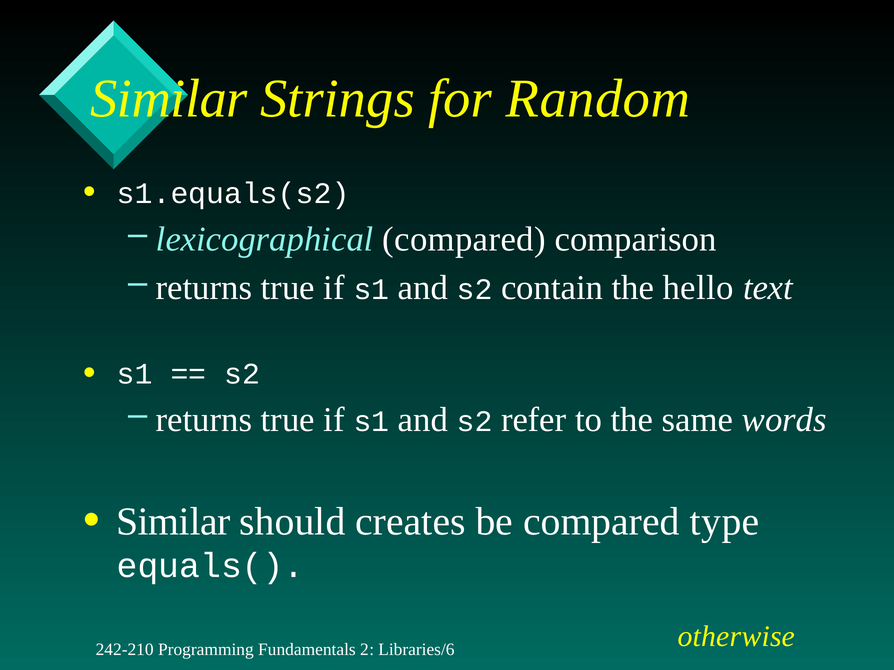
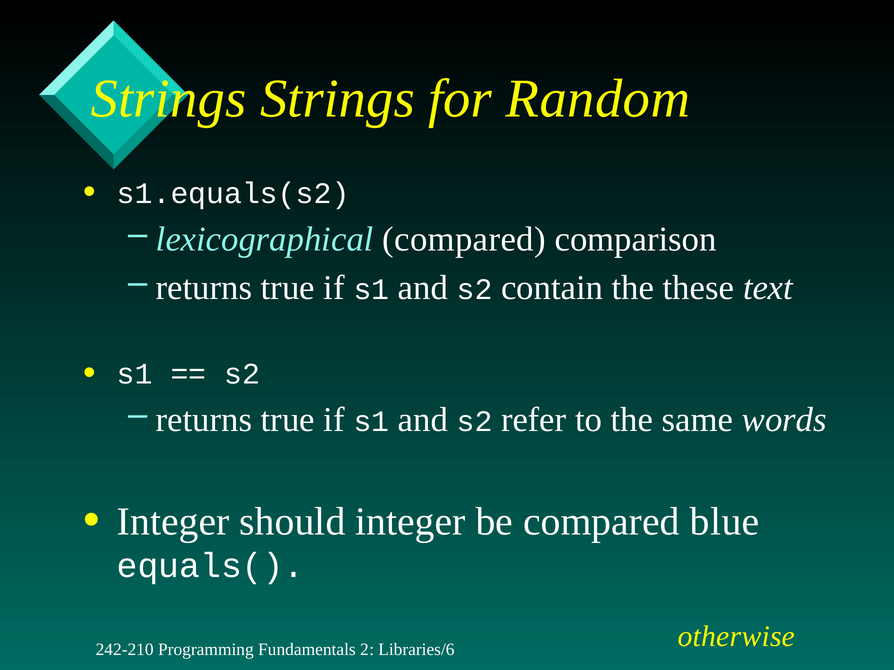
Similar: Similar -> Strings (169, 99)
hello: hello -> these (698, 288)
Similar: Similar -> Integer (173, 522)
should creates: creates -> integer (410, 522)
type: type -> blue (725, 522)
